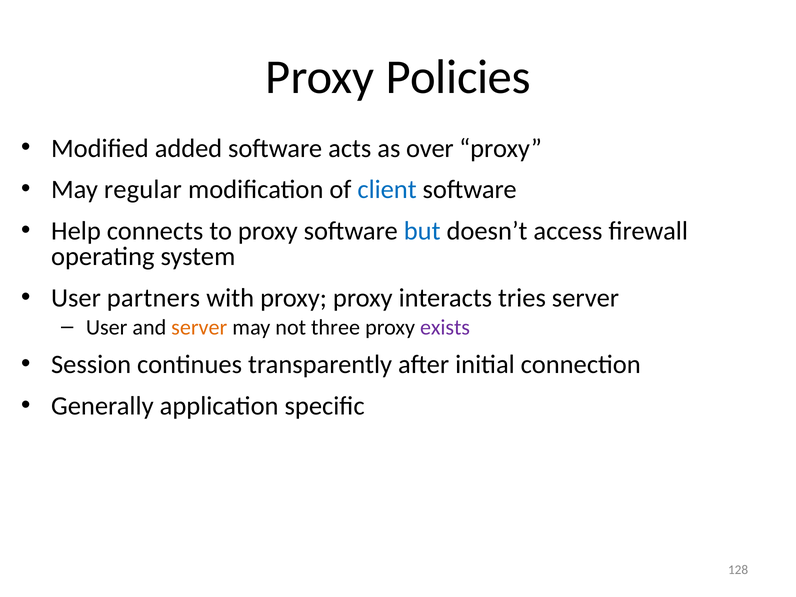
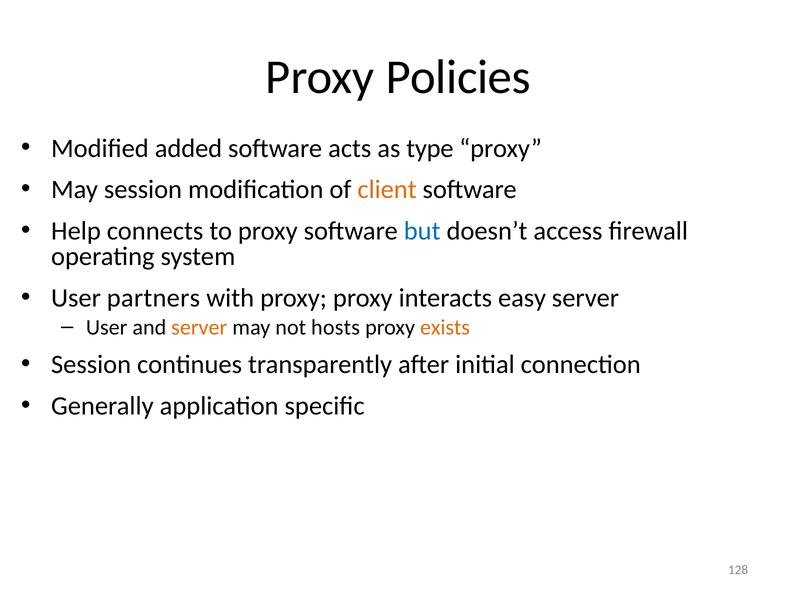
over: over -> type (430, 148)
May regular: regular -> session (143, 190)
client colour: blue -> orange (387, 190)
tries: tries -> easy (522, 298)
three: three -> hosts (335, 327)
exists colour: purple -> orange (445, 327)
